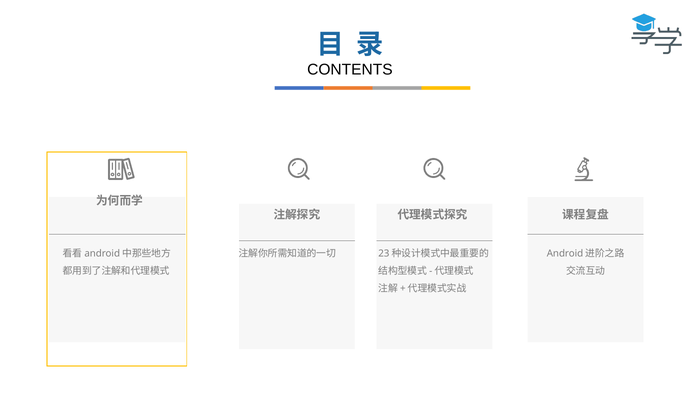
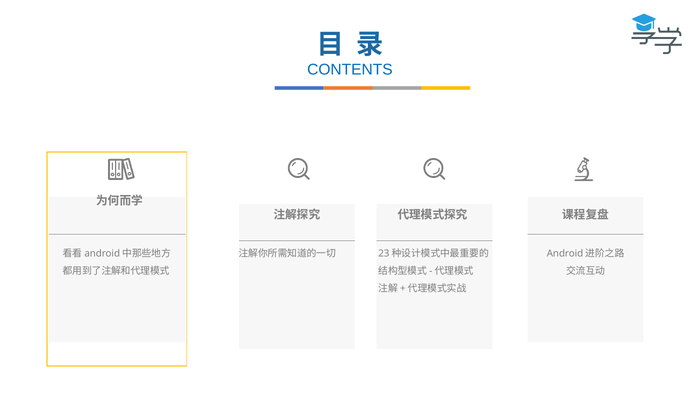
CONTENTS colour: black -> blue (350, 70)
